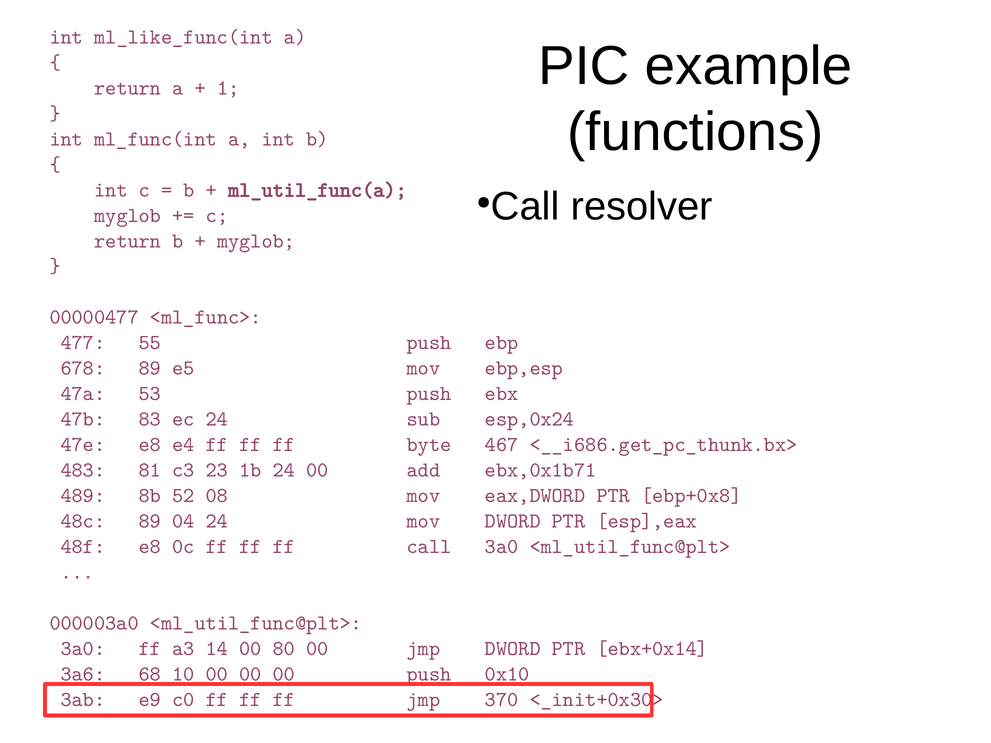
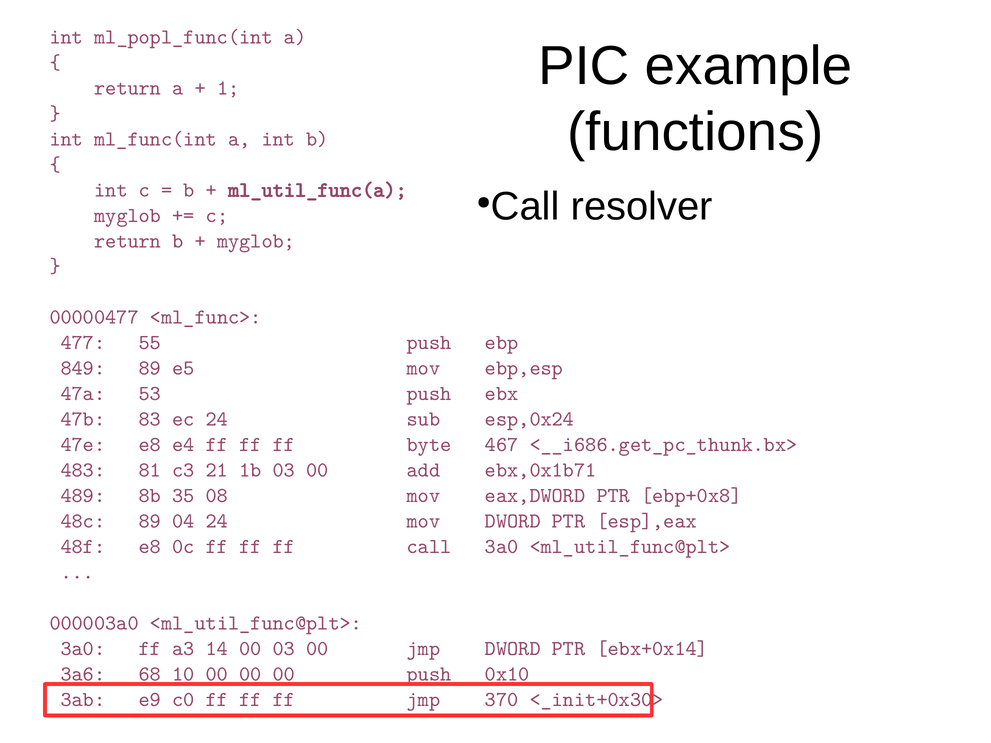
ml_like_func(int: ml_like_func(int -> ml_popl_func(int (183, 37)
678: 678 -> 849 (83, 368)
23: 23 -> 21 (217, 470)
1b 24: 24 -> 03 (284, 470)
52: 52 -> 35 (183, 495)
00 80: 80 -> 03 (284, 648)
